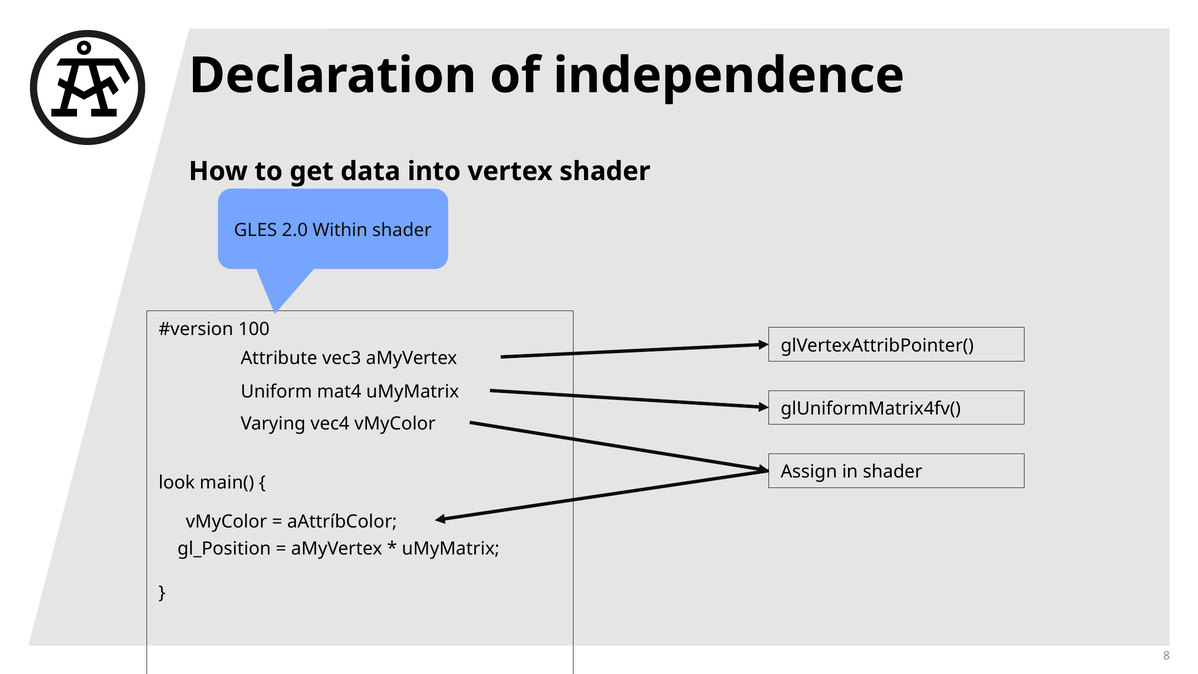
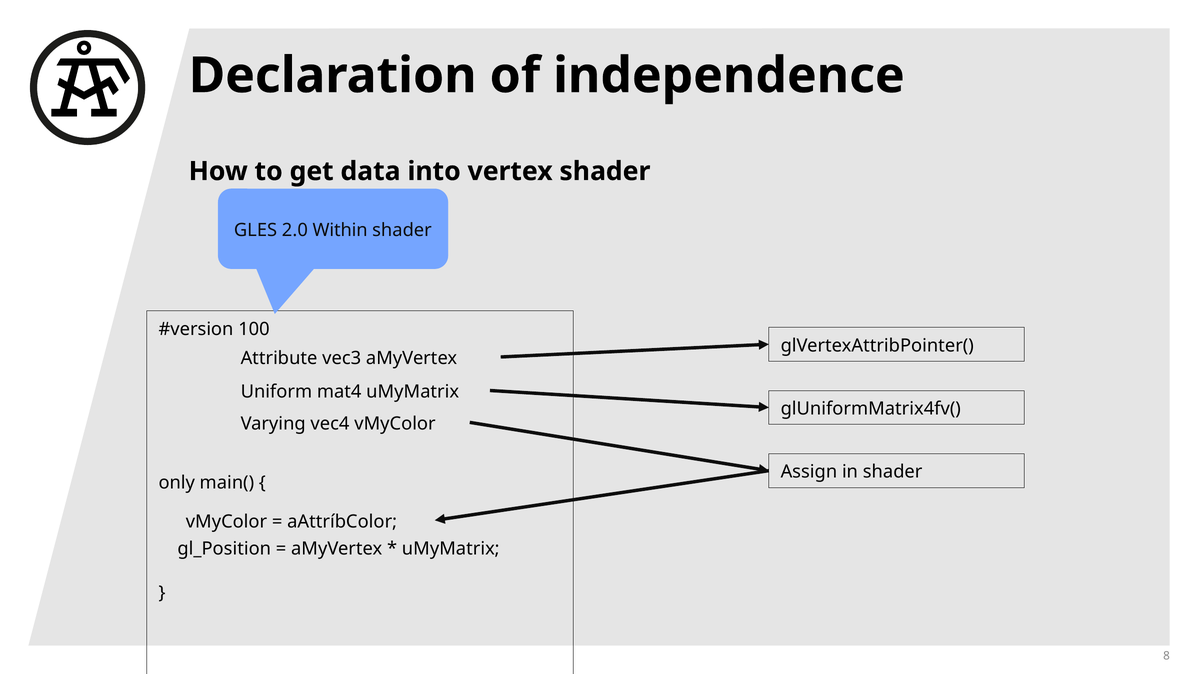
look: look -> only (177, 483)
